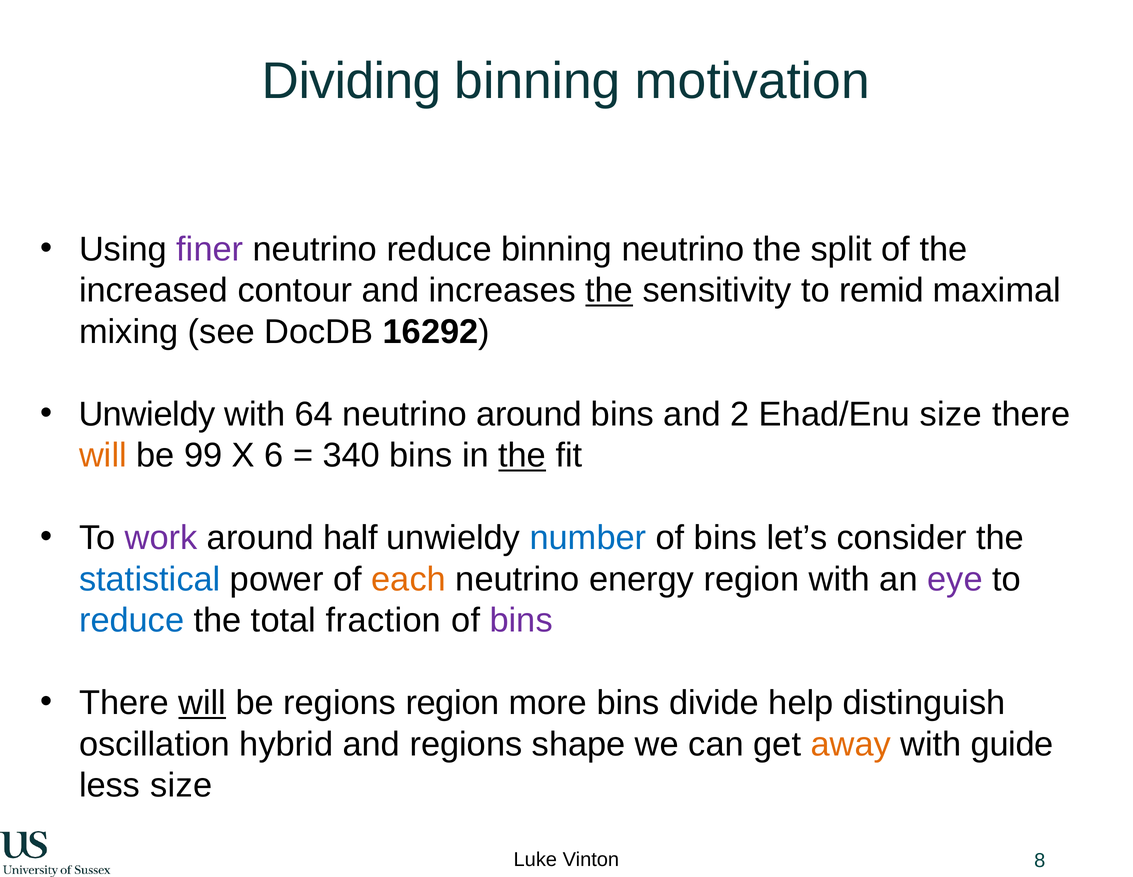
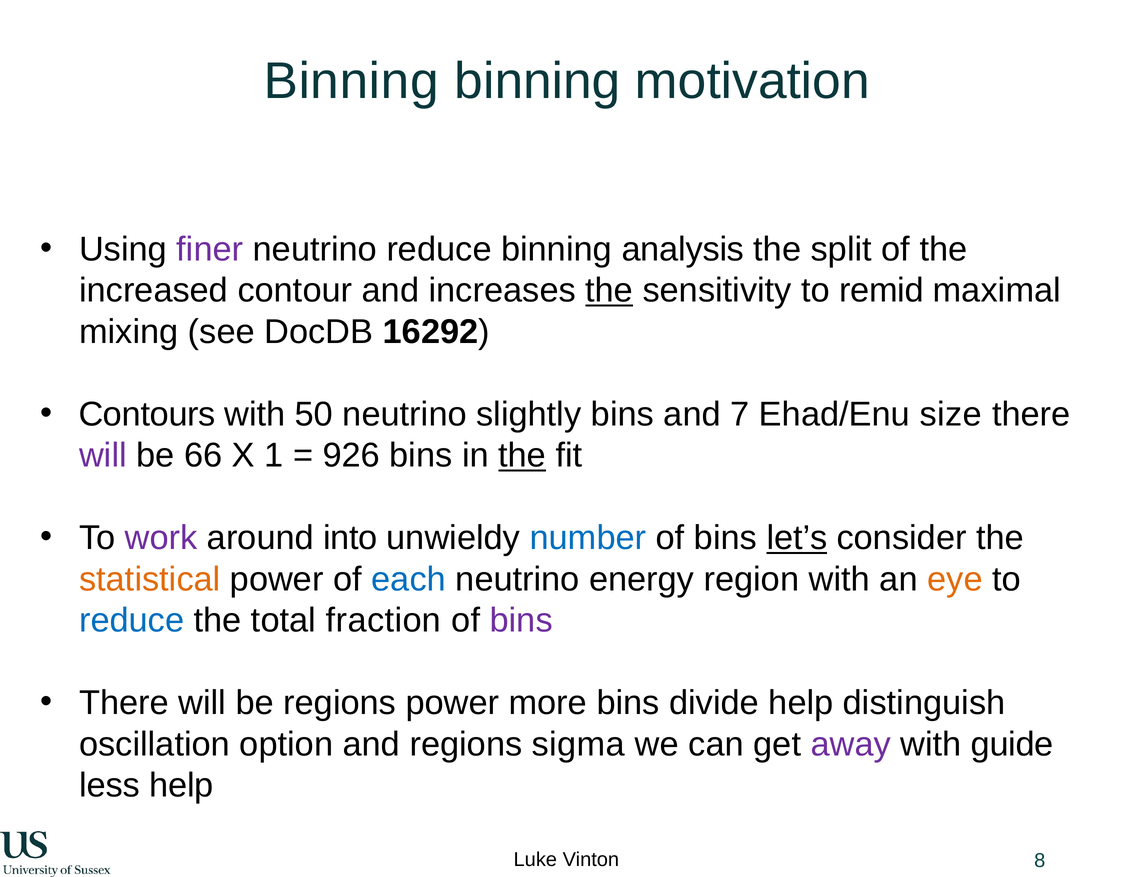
Dividing: Dividing -> Binning (351, 81)
binning neutrino: neutrino -> analysis (683, 249)
Unwieldy: Unwieldy -> Contours (147, 414)
64: 64 -> 50 (314, 414)
neutrino around: around -> slightly (529, 414)
2: 2 -> 7 (740, 414)
will colour: orange -> purple (103, 456)
99: 99 -> 66 (203, 456)
6: 6 -> 1 (274, 456)
340: 340 -> 926 (351, 456)
half: half -> into (350, 538)
let’s underline: none -> present (797, 538)
statistical colour: blue -> orange (150, 579)
each colour: orange -> blue (409, 579)
eye colour: purple -> orange (955, 579)
will underline: present -> none (202, 703)
regions region: region -> power (452, 703)
hybrid: hybrid -> option (286, 744)
shape: shape -> sigma (578, 744)
away colour: orange -> purple (851, 744)
less size: size -> help (181, 786)
